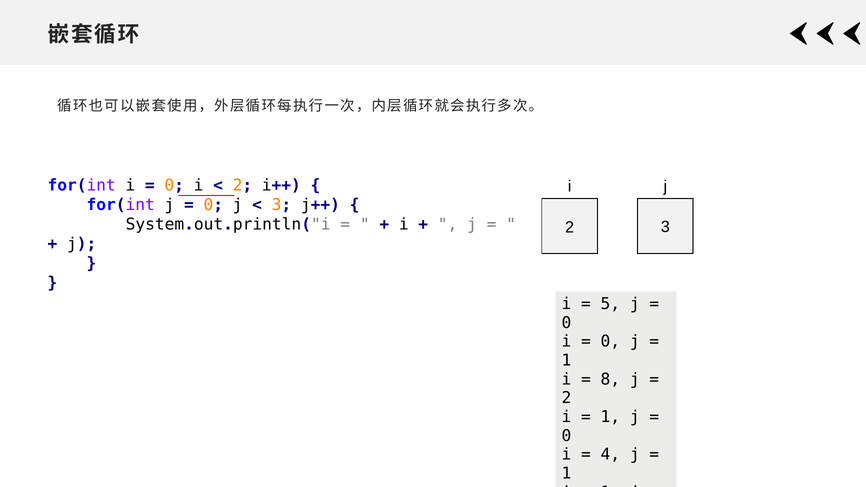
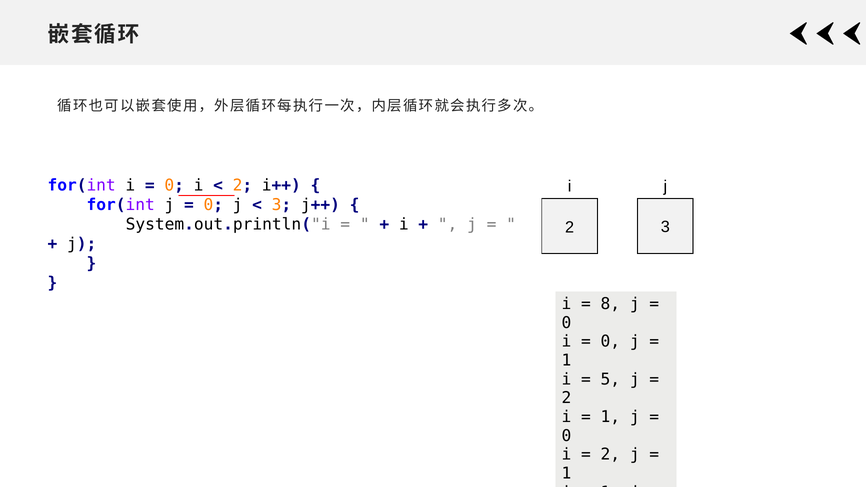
5: 5 -> 8 (610, 304)
8: 8 -> 5 (610, 379)
4: 4 -> 2 (610, 455)
